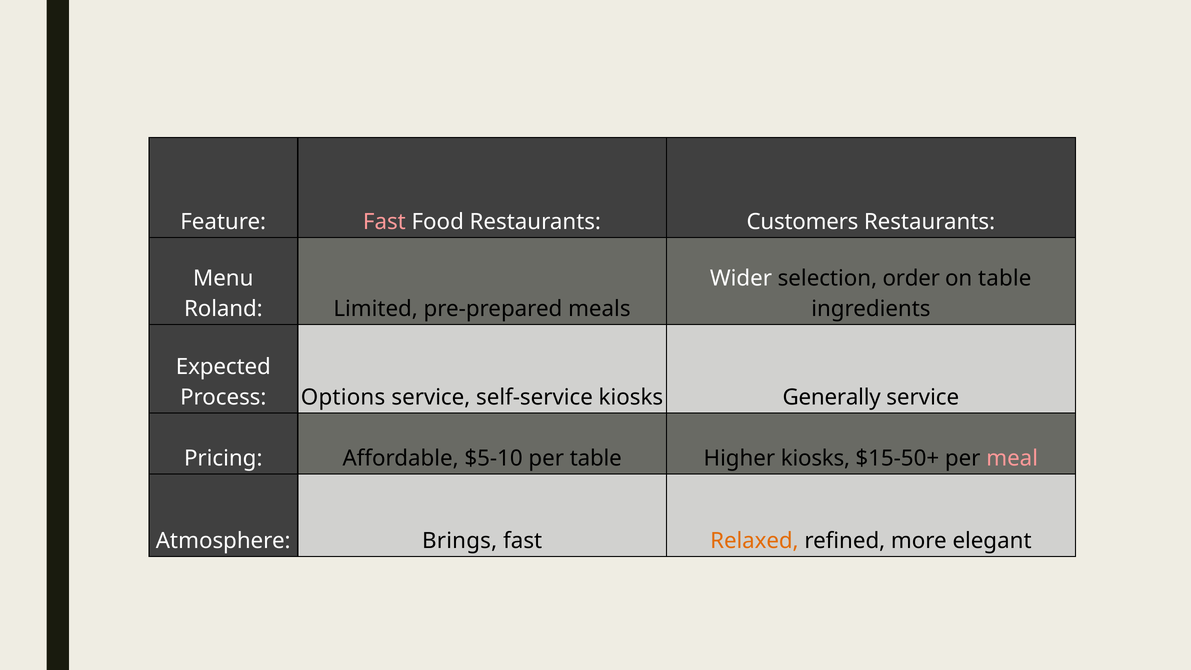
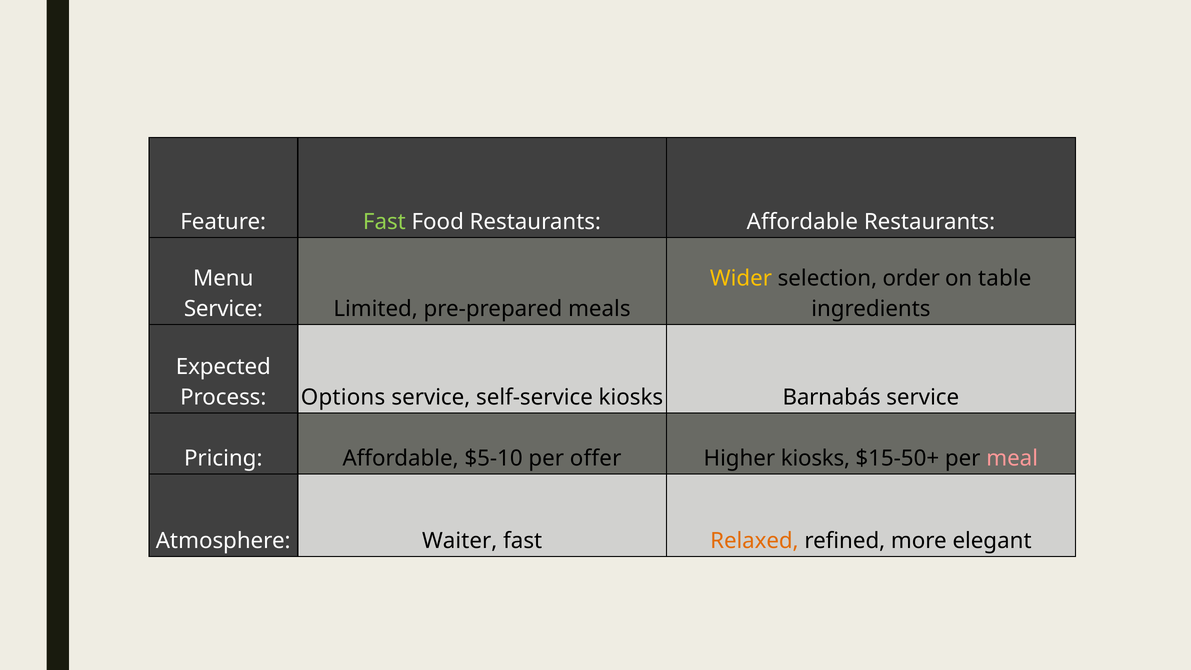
Fast colour: pink -> light green (384, 222)
Restaurants Customers: Customers -> Affordable (802, 222)
Wider colour: white -> yellow (741, 278)
Roland: Roland -> Service (223, 309)
Generally: Generally -> Barnabás (832, 397)
per table: table -> offer (596, 458)
Brings: Brings -> Waiter (460, 541)
